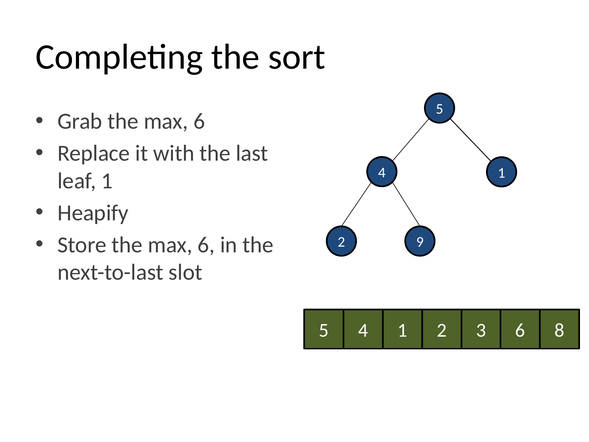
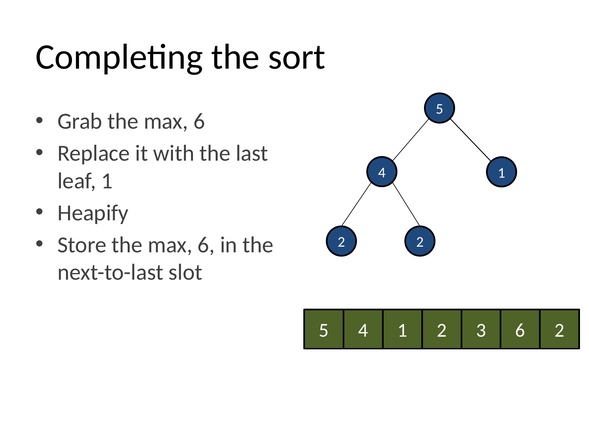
2 9: 9 -> 2 (420, 242)
6 8: 8 -> 2 (560, 330)
